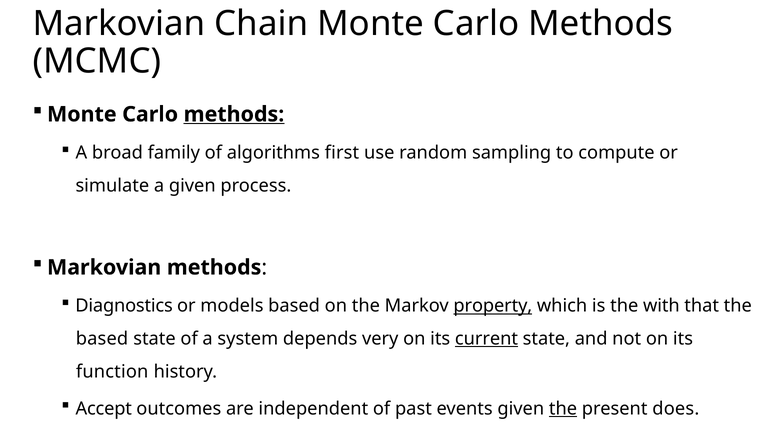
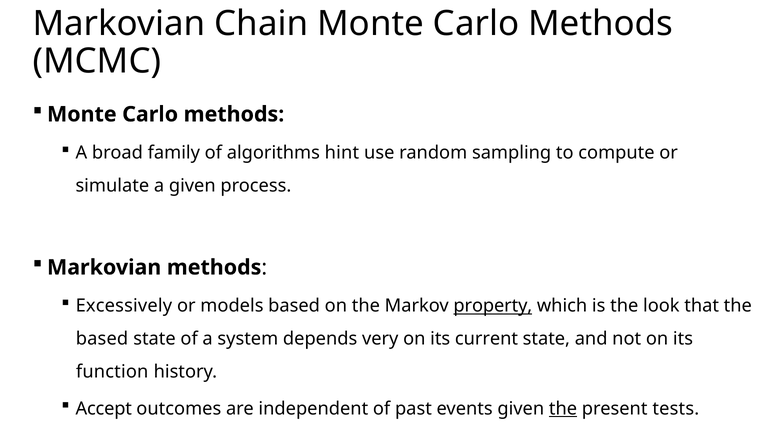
methods underline: present -> none (234, 114)
first: first -> hint (342, 153)
Diagnostics: Diagnostics -> Excessively (124, 306)
with: with -> look (661, 306)
current underline: present -> none (486, 339)
does: does -> tests (676, 408)
